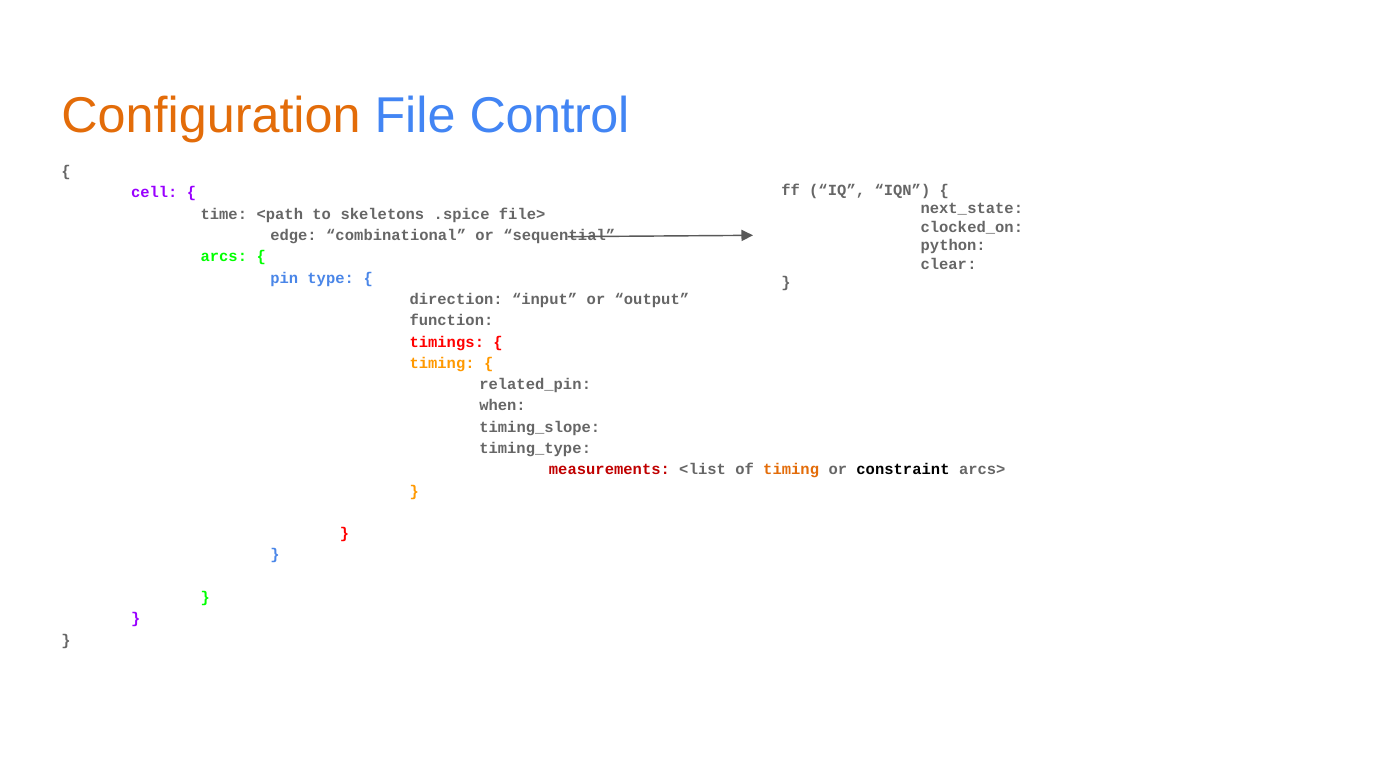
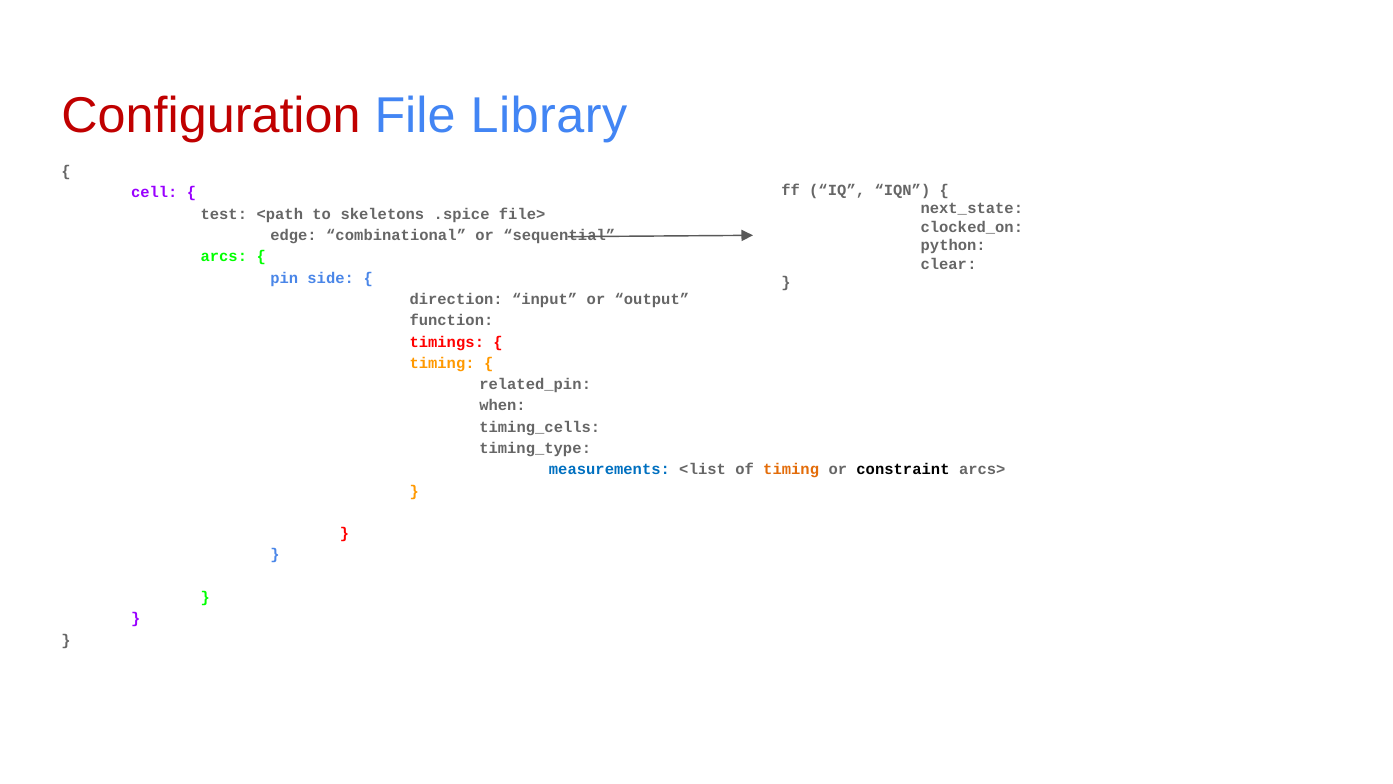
Configuration colour: orange -> red (211, 115)
Control: Control -> Library (549, 115)
time: time -> test (224, 214)
type: type -> side (331, 278)
timing_slope: timing_slope -> timing_cells (540, 427)
measurements colour: red -> blue (609, 469)
